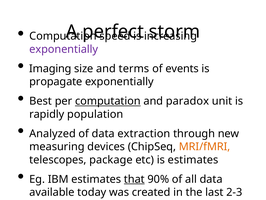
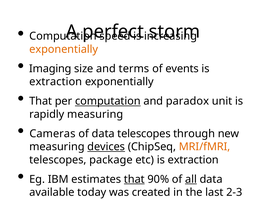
exponentially colour: purple -> orange (64, 49)
propagate: propagate -> extraction (56, 82)
Best: Best -> That (41, 101)
rapidly population: population -> measuring (95, 114)
Analyzed: Analyzed -> Cameras (52, 133)
data extraction: extraction -> telescopes (144, 133)
devices underline: none -> present (106, 146)
etc is estimates: estimates -> extraction (193, 159)
all underline: none -> present (191, 179)
